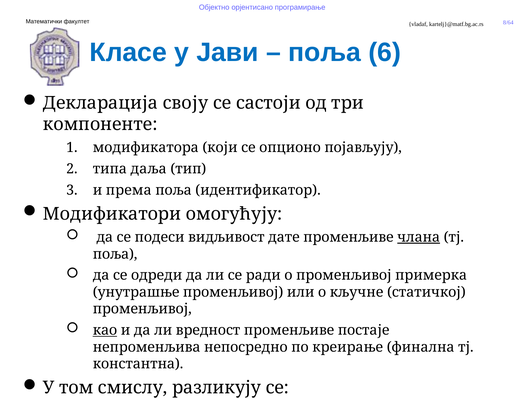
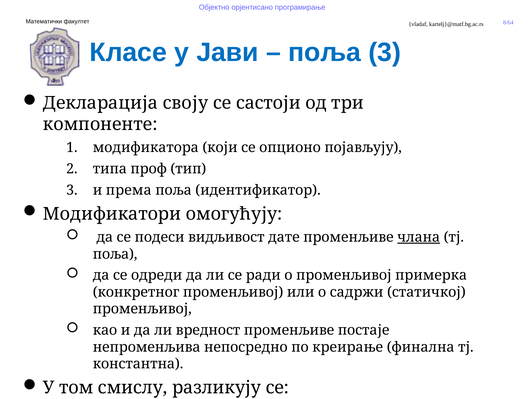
поља 6: 6 -> 3 (385, 52)
даља: даља -> проф (149, 169)
унутрашње: унутрашње -> конкретног (136, 292)
кључне: кључне -> садржи (357, 292)
као underline: present -> none (105, 330)
